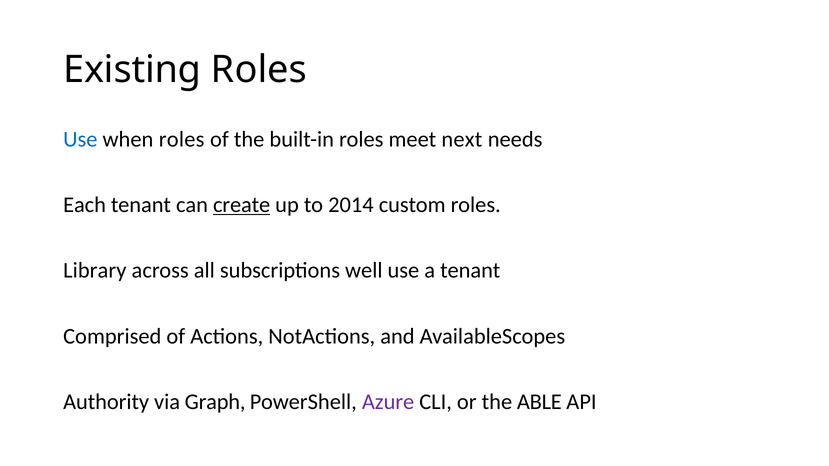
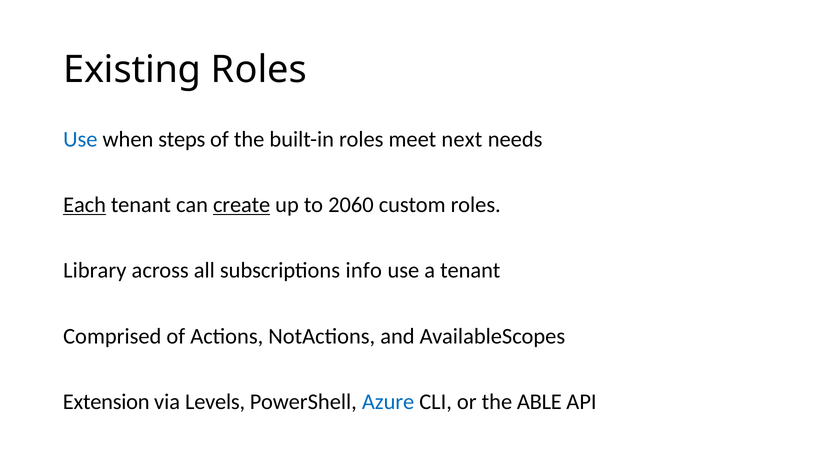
when roles: roles -> steps (182, 139)
Each underline: none -> present (85, 205)
2014: 2014 -> 2060 (351, 205)
well: well -> info (364, 271)
Authority: Authority -> Extension (106, 402)
Graph: Graph -> Levels (215, 402)
Azure colour: purple -> blue (388, 402)
